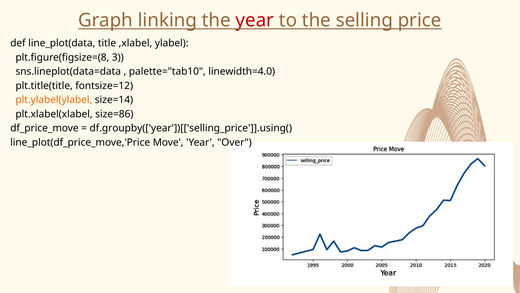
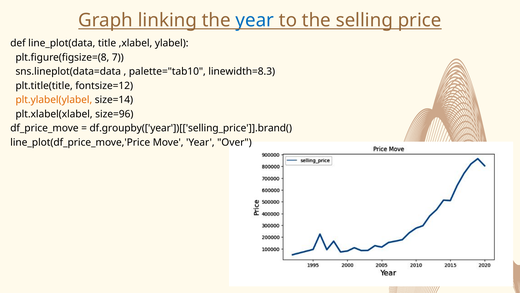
year colour: red -> blue (255, 20)
3: 3 -> 7 (118, 57)
linewidth=4.0: linewidth=4.0 -> linewidth=8.3 (242, 71)
size=86: size=86 -> size=96 (114, 114)
df.groupby(['year'])[['selling_price']].using(: df.groupby(['year'])[['selling_price']].using( -> df.groupby(['year'])[['selling_price']].brand( (191, 128)
